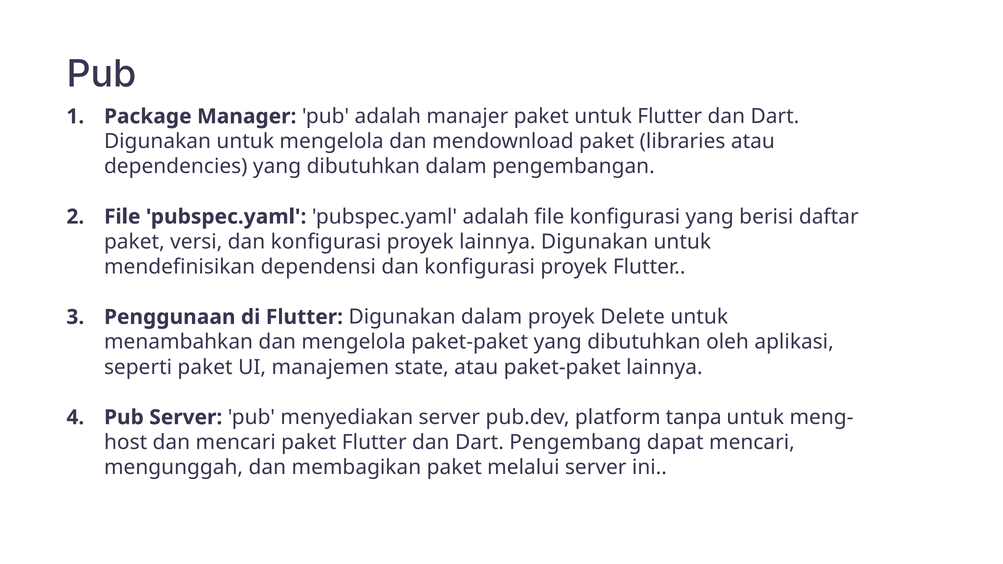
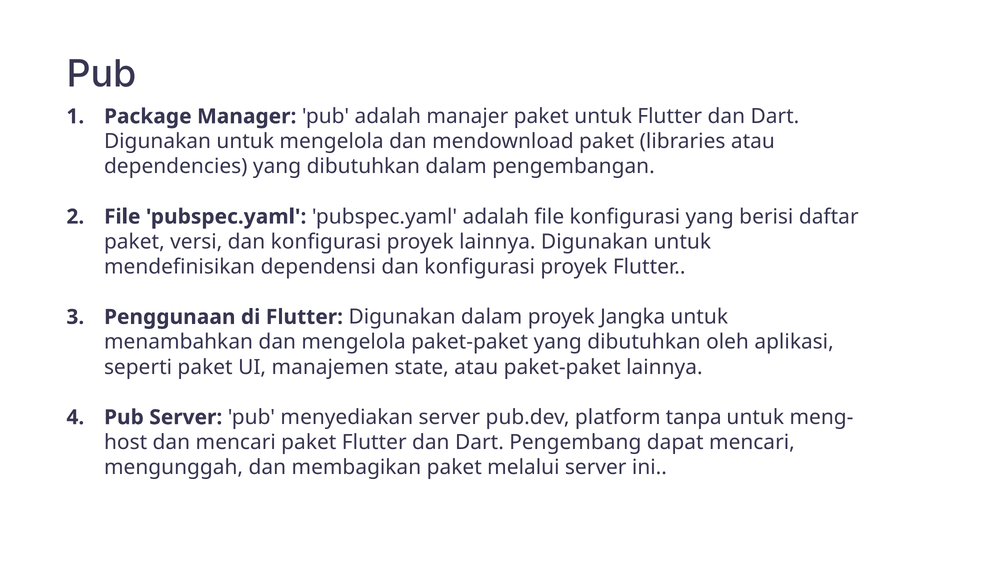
Delete: Delete -> Jangka (633, 317)
